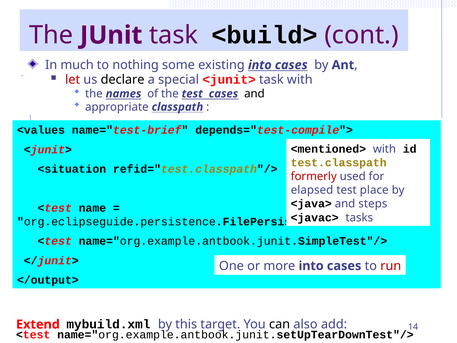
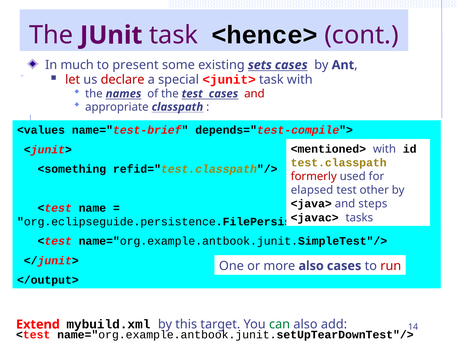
<build>: <build> -> <hence> (265, 35)
nothing: nothing -> present (136, 65)
existing into: into -> sets (260, 65)
declare colour: black -> red (123, 80)
and colour: black -> red (254, 94)
<situation: <situation -> <something (72, 169)
place: place -> other (374, 190)
more into: into -> also (311, 266)
can colour: black -> green (280, 324)
